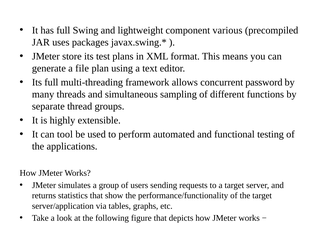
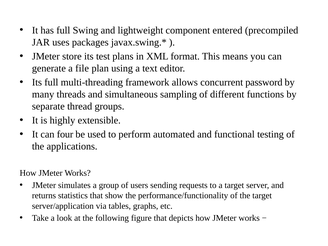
various: various -> entered (227, 30)
tool: tool -> four (65, 134)
